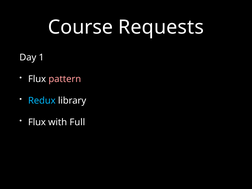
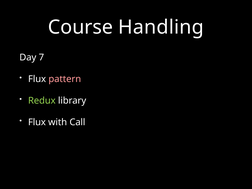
Requests: Requests -> Handling (161, 27)
1: 1 -> 7 (41, 57)
Redux colour: light blue -> light green (42, 101)
Full: Full -> Call (77, 122)
